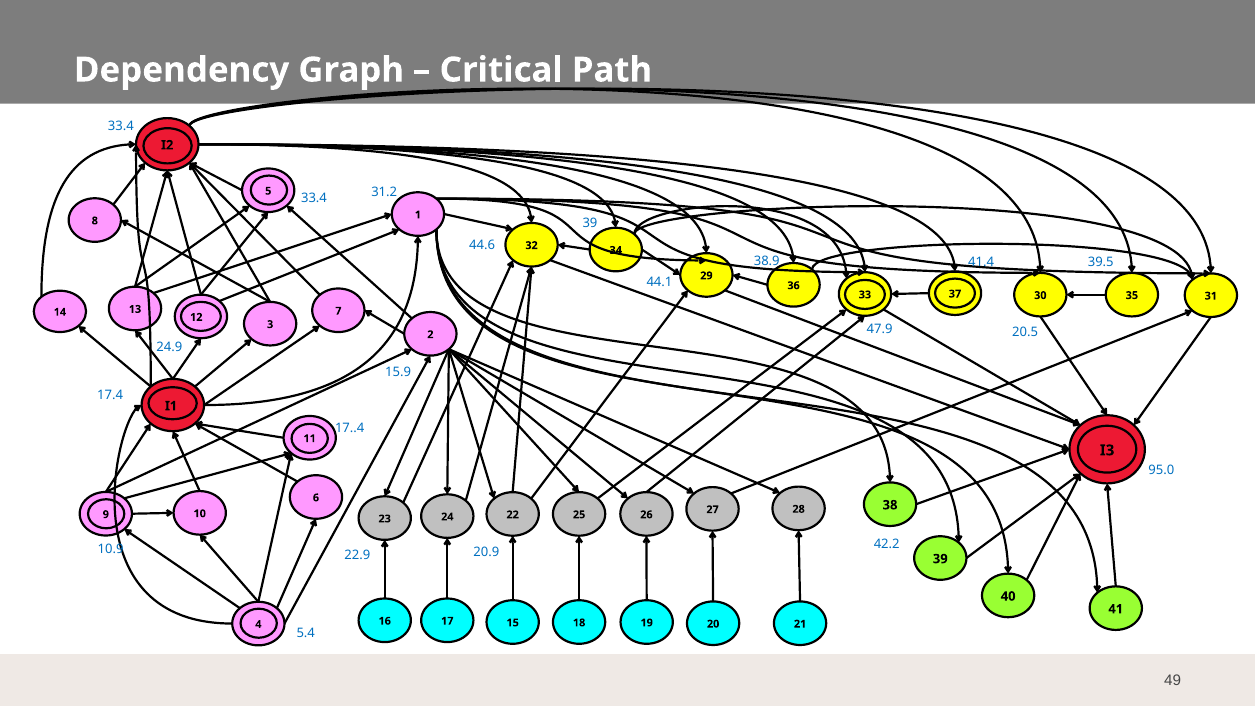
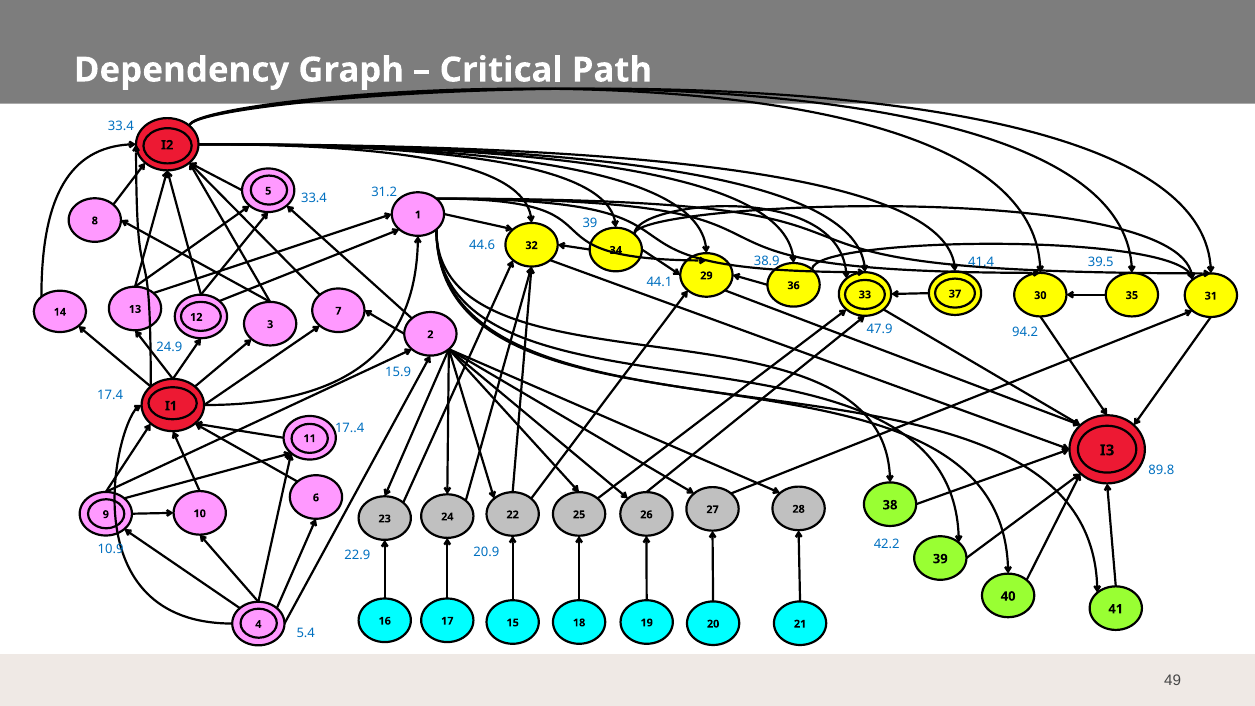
20.5: 20.5 -> 94.2 (1025, 332)
95.0: 95.0 -> 89.8 (1161, 471)
